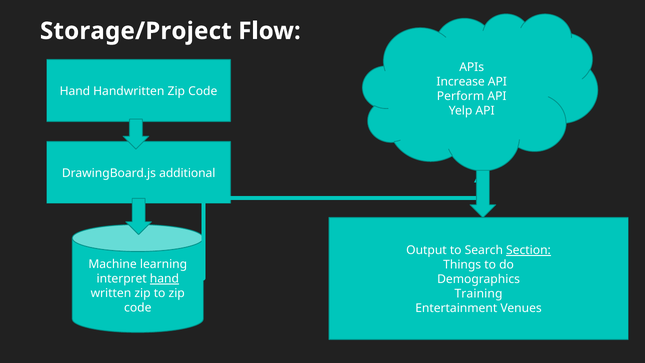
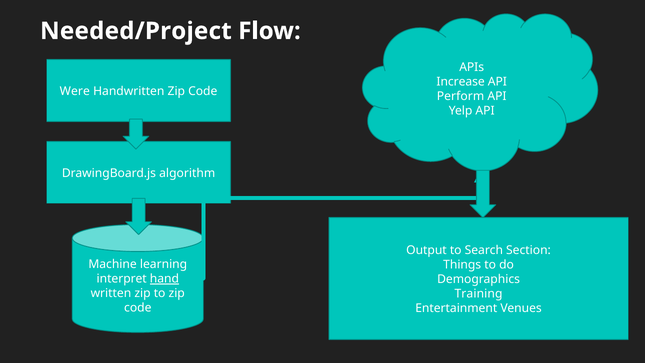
Storage/Project: Storage/Project -> Needed/Project (136, 31)
Hand: Hand -> Were (75, 91)
additional: additional -> algorithm (187, 173)
Section underline: present -> none (528, 250)
